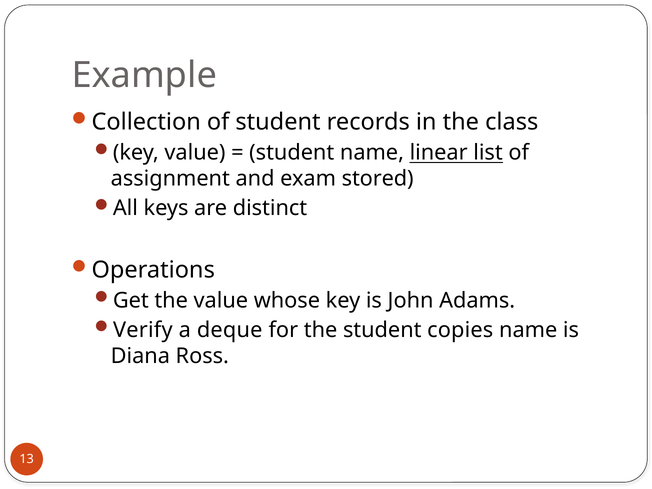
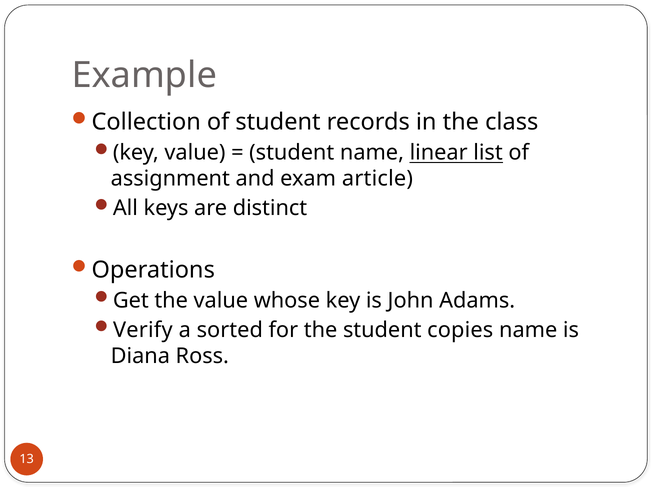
stored: stored -> article (377, 179)
deque: deque -> sorted (230, 330)
